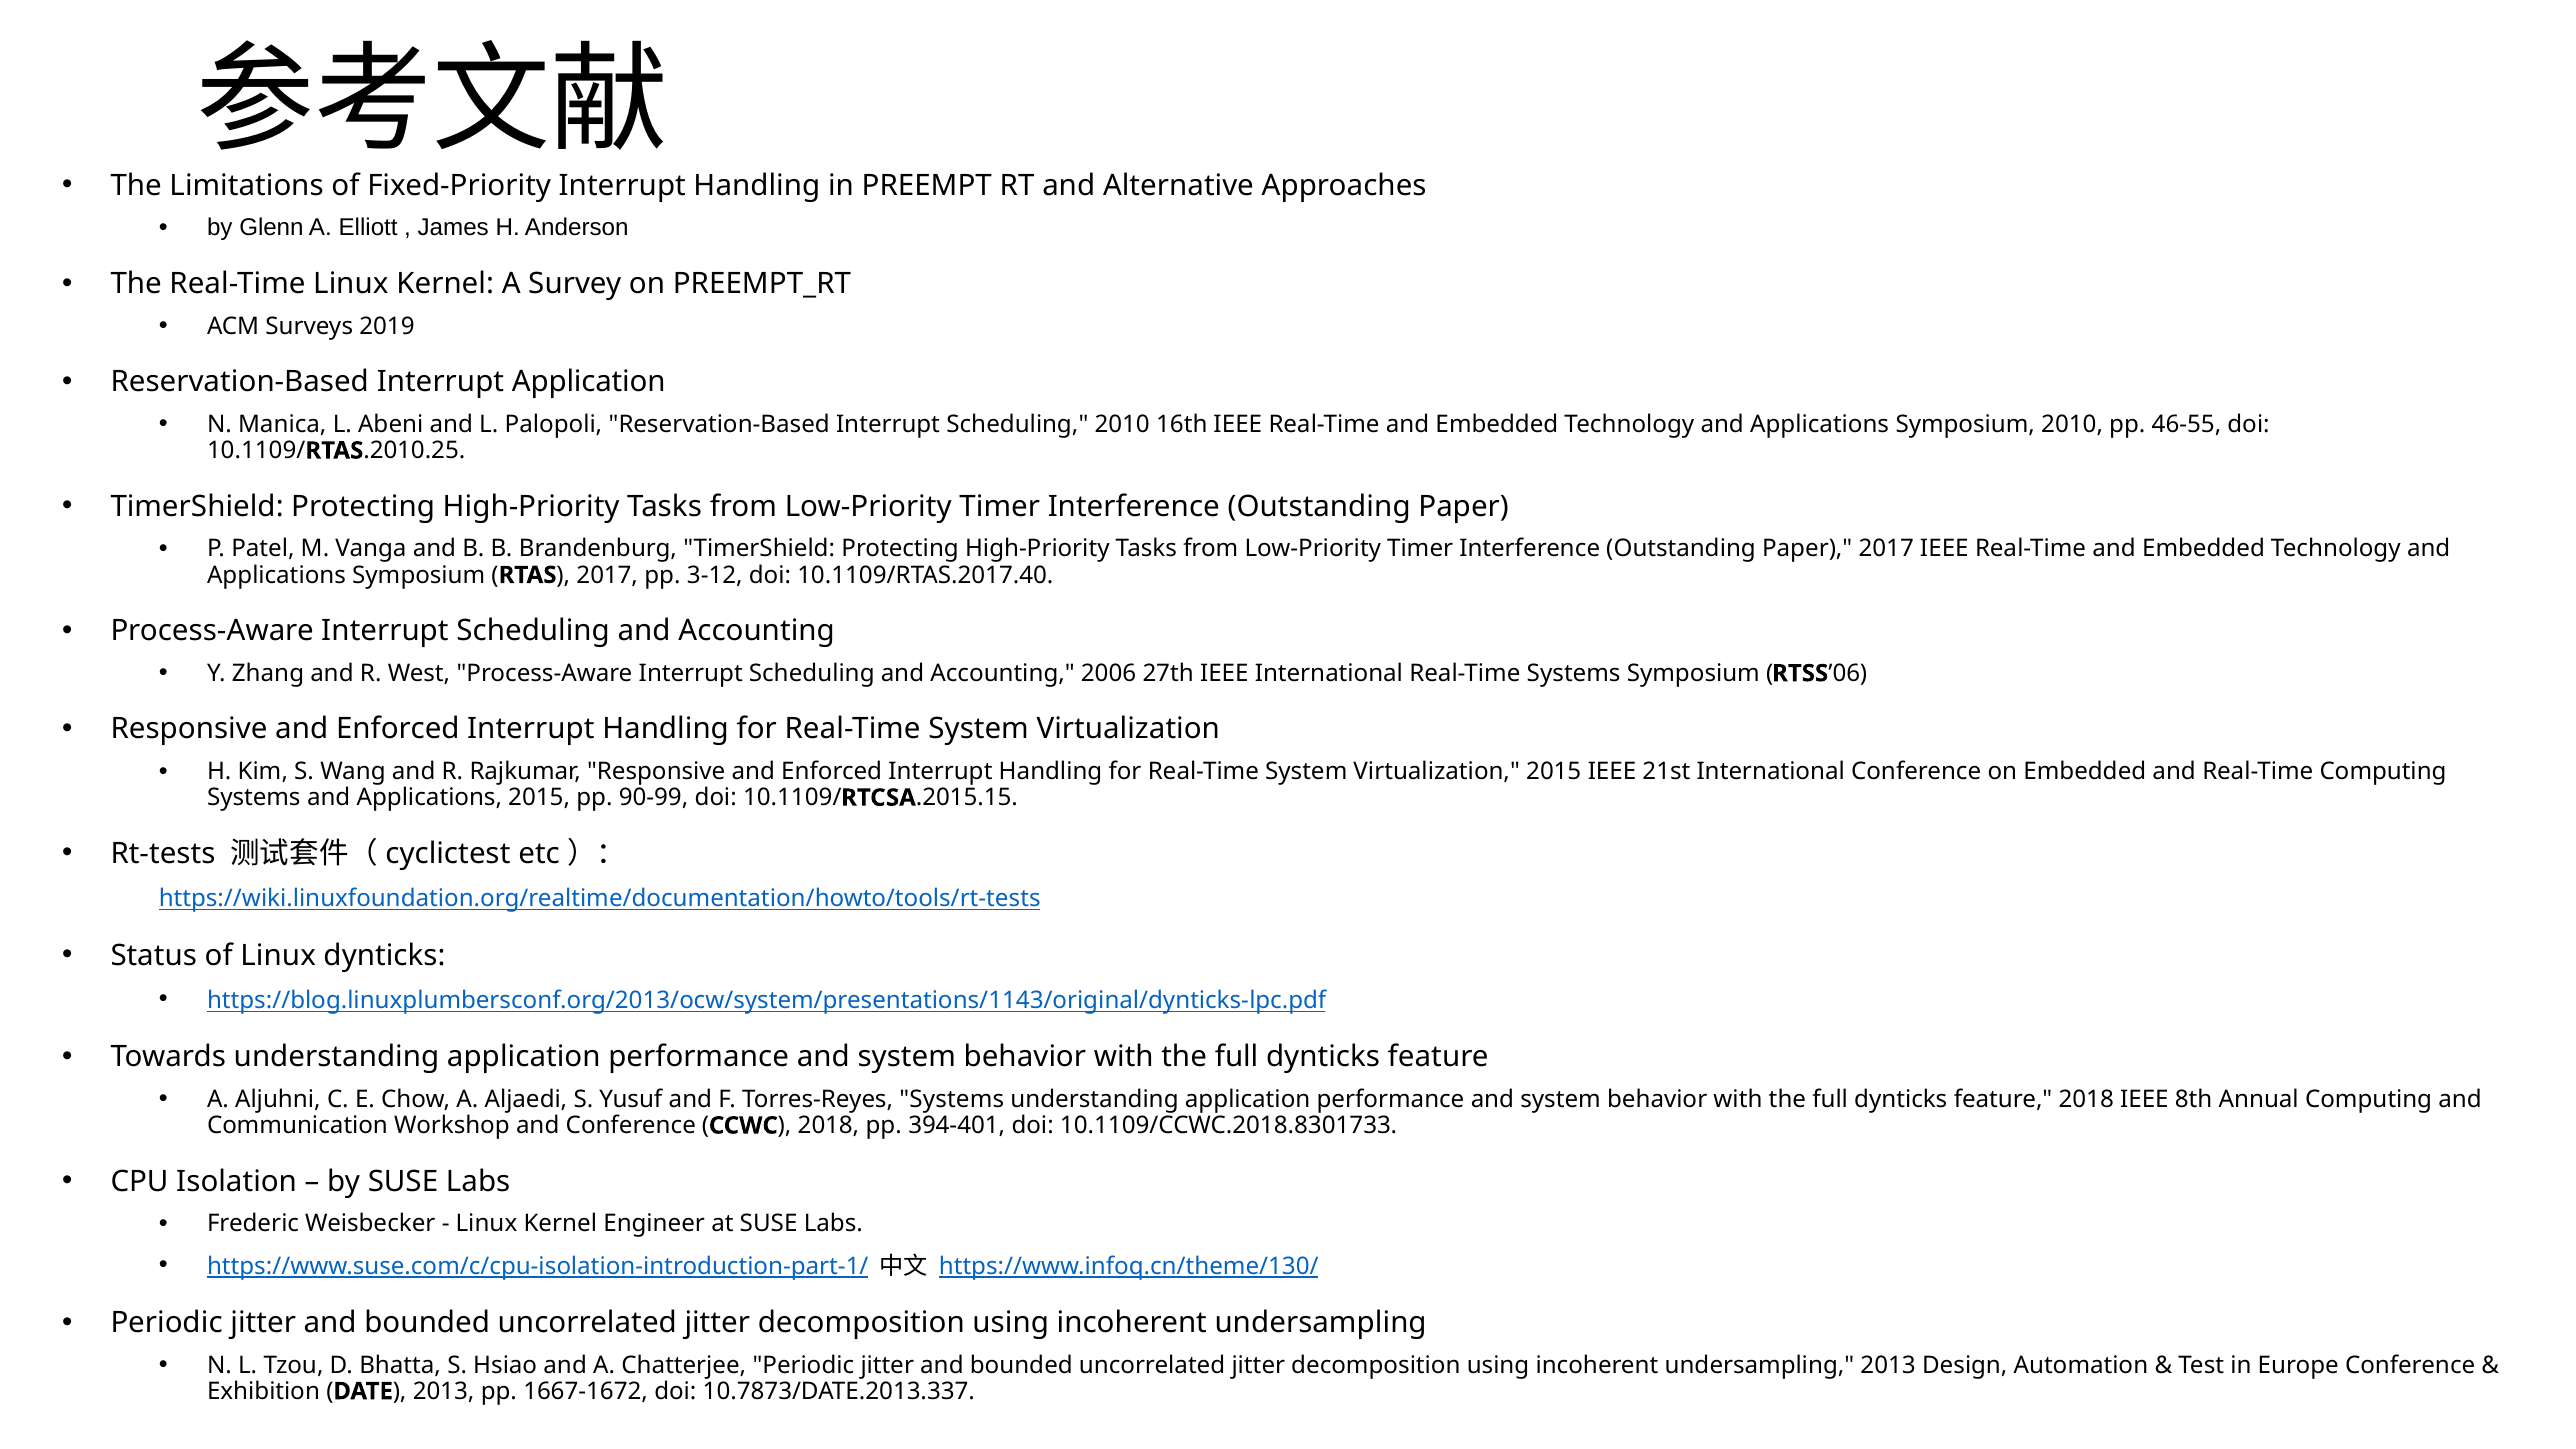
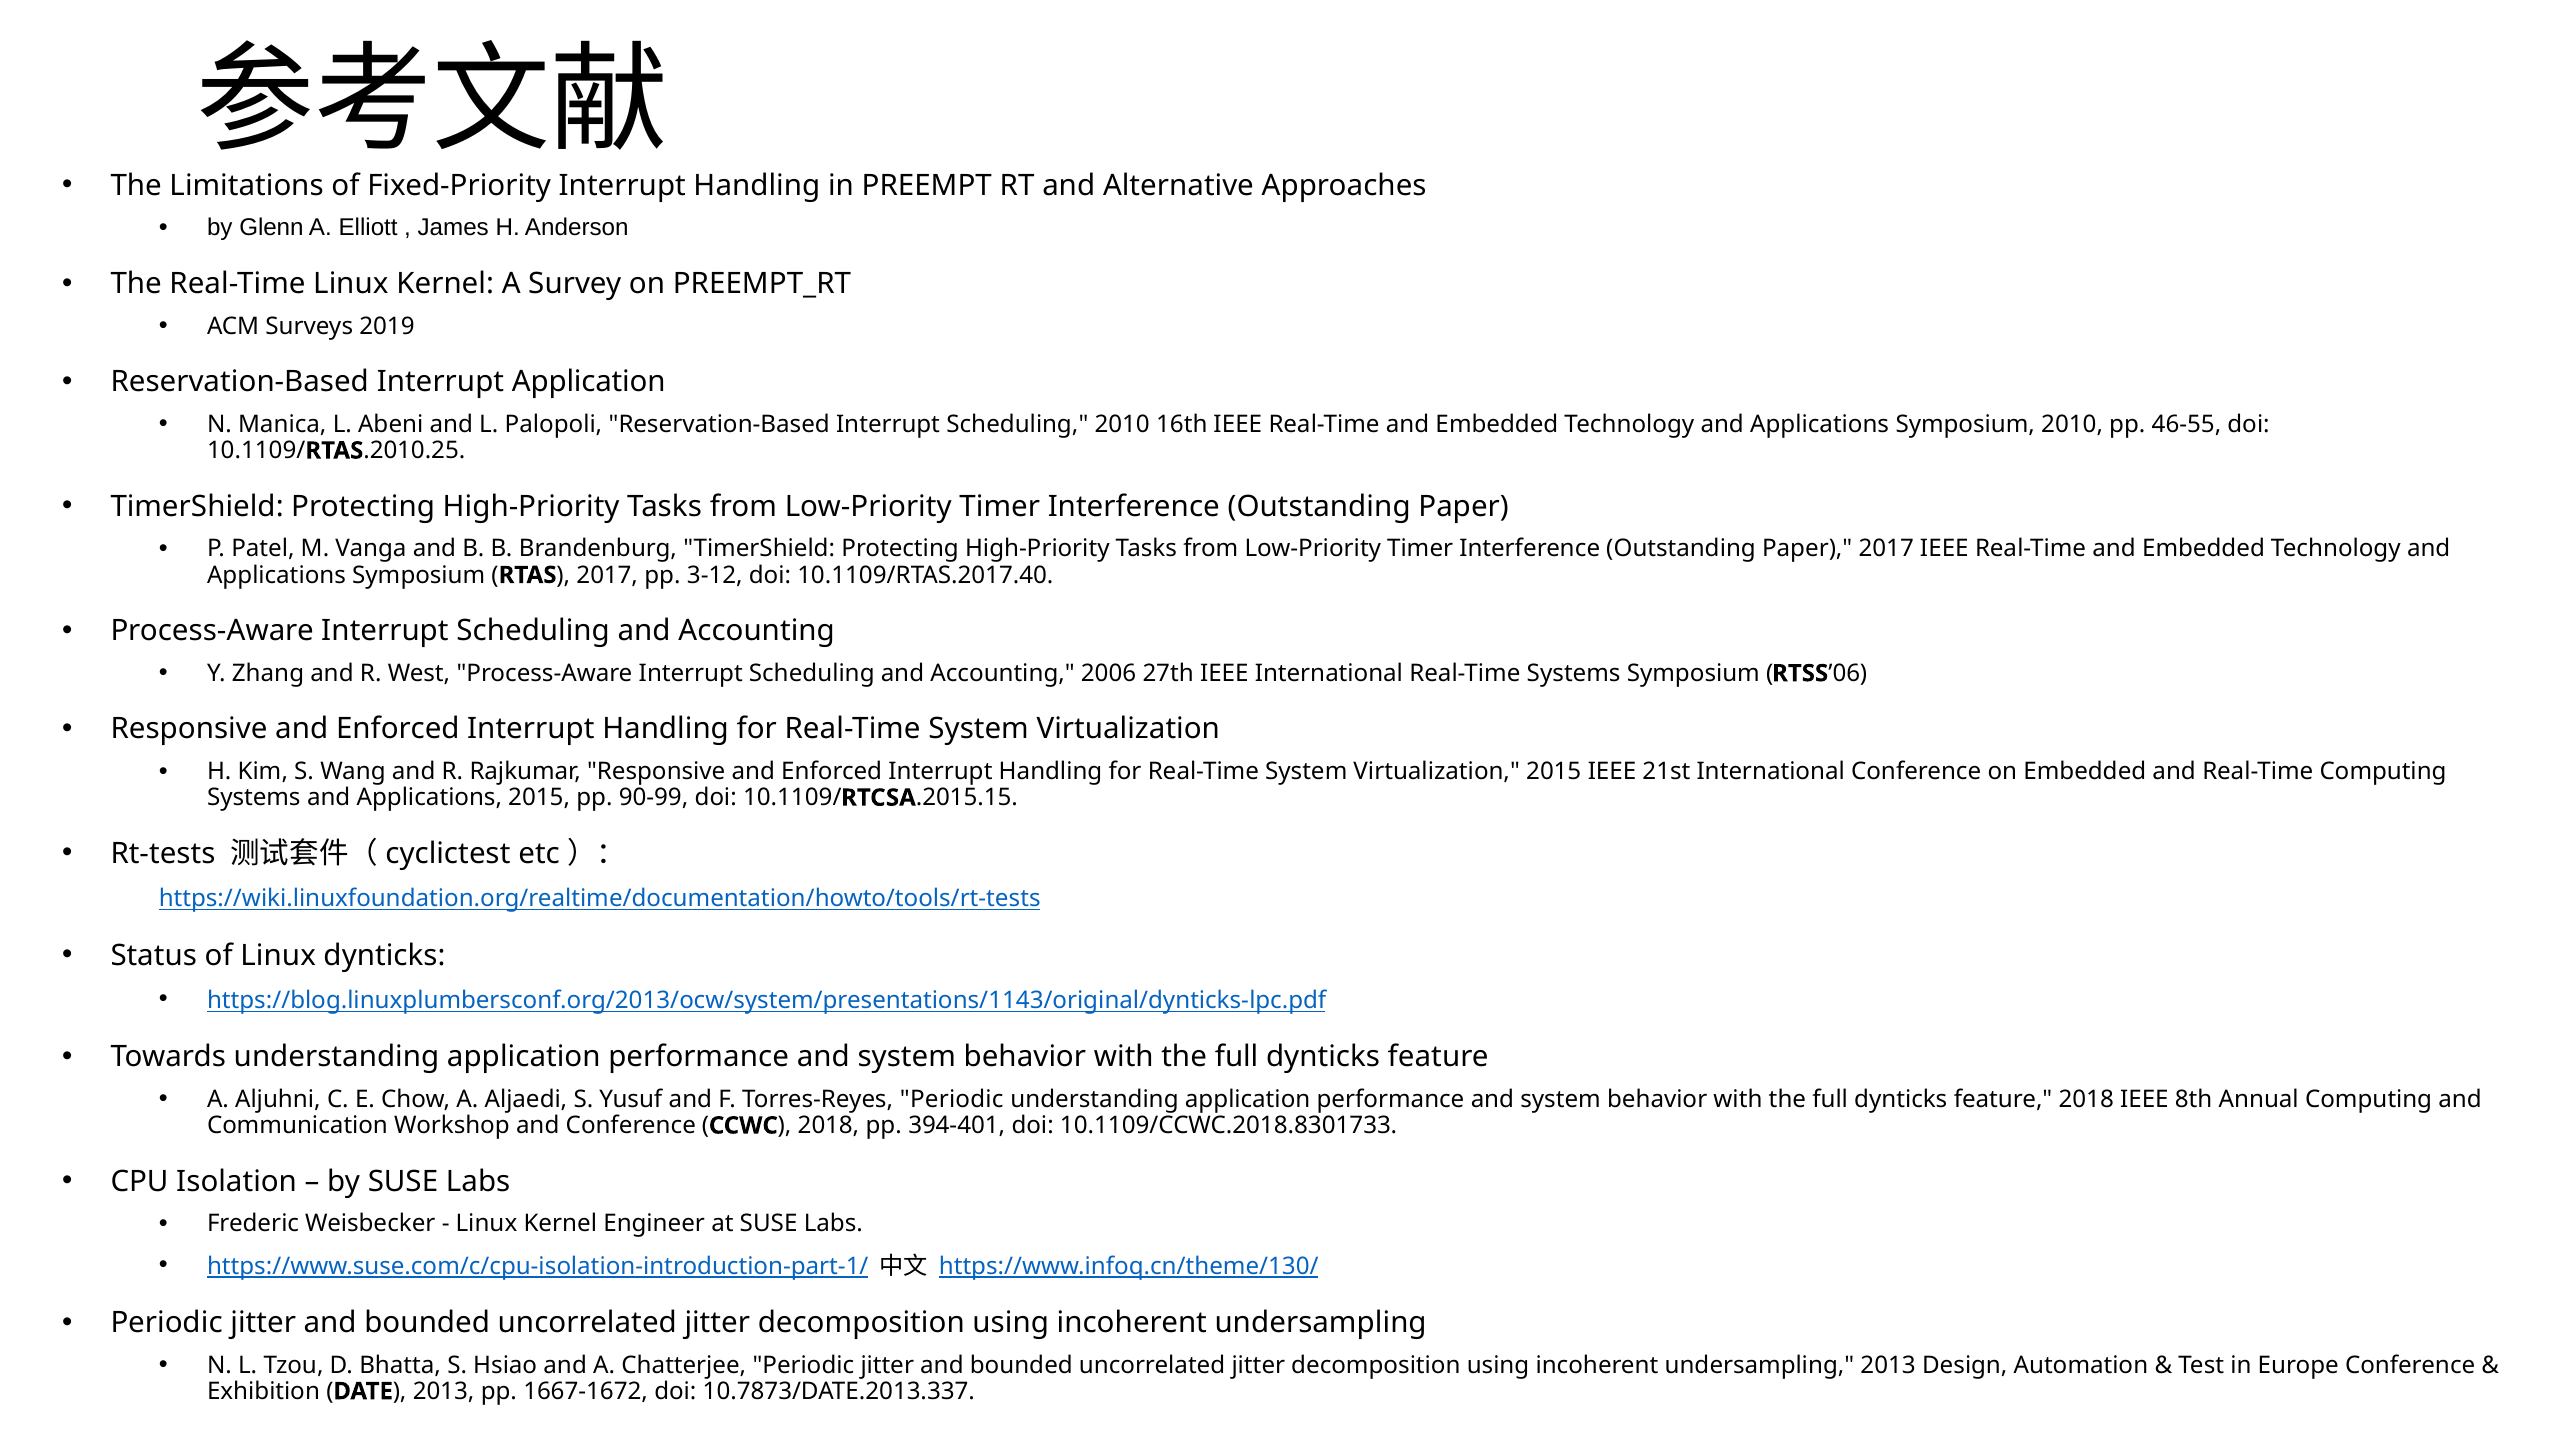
Torres-Reyes Systems: Systems -> Periodic (952, 1099)
